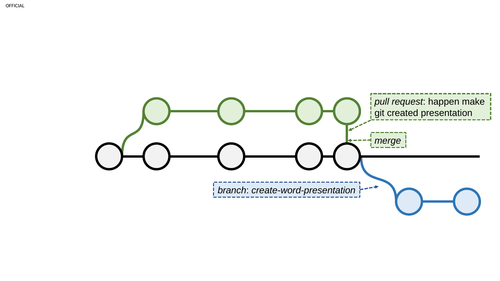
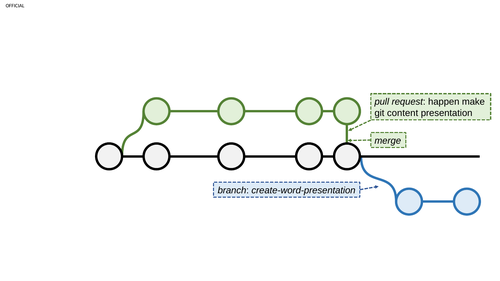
created: created -> content (403, 113)
